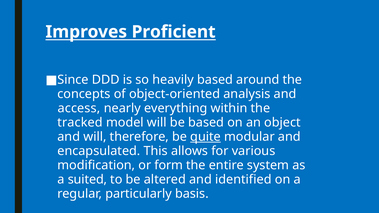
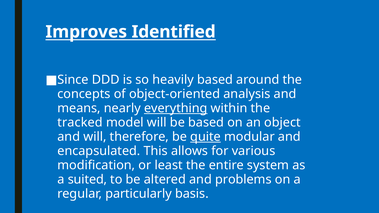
Proficient: Proficient -> Identified (174, 32)
access: access -> means (79, 108)
everything underline: none -> present (176, 108)
form: form -> least (169, 165)
identified: identified -> problems (243, 180)
